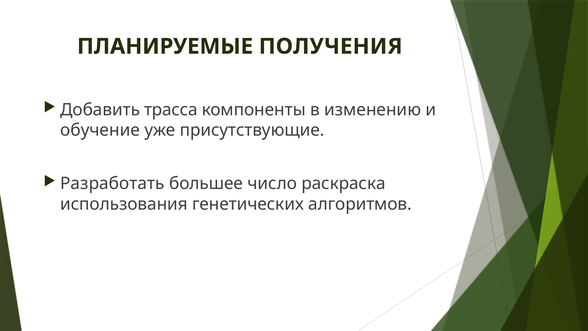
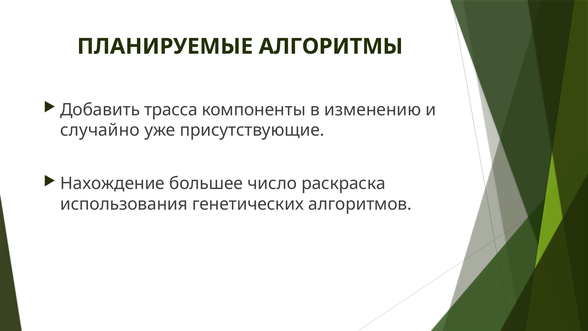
ПОЛУЧЕНИЯ: ПОЛУЧЕНИЯ -> АЛГОРИТМЫ (331, 46)
обучение: обучение -> случайно (100, 130)
Разработать: Разработать -> Нахождение (112, 183)
